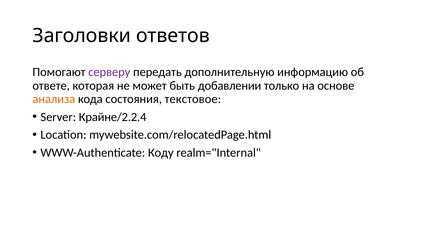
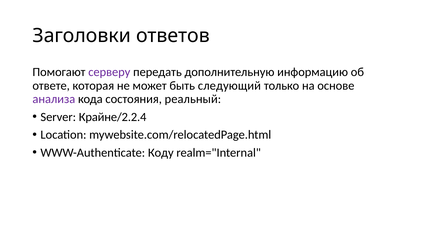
добавлении: добавлении -> следующий (229, 85)
анализа colour: orange -> purple (54, 99)
текстовое: текстовое -> реальный (193, 99)
